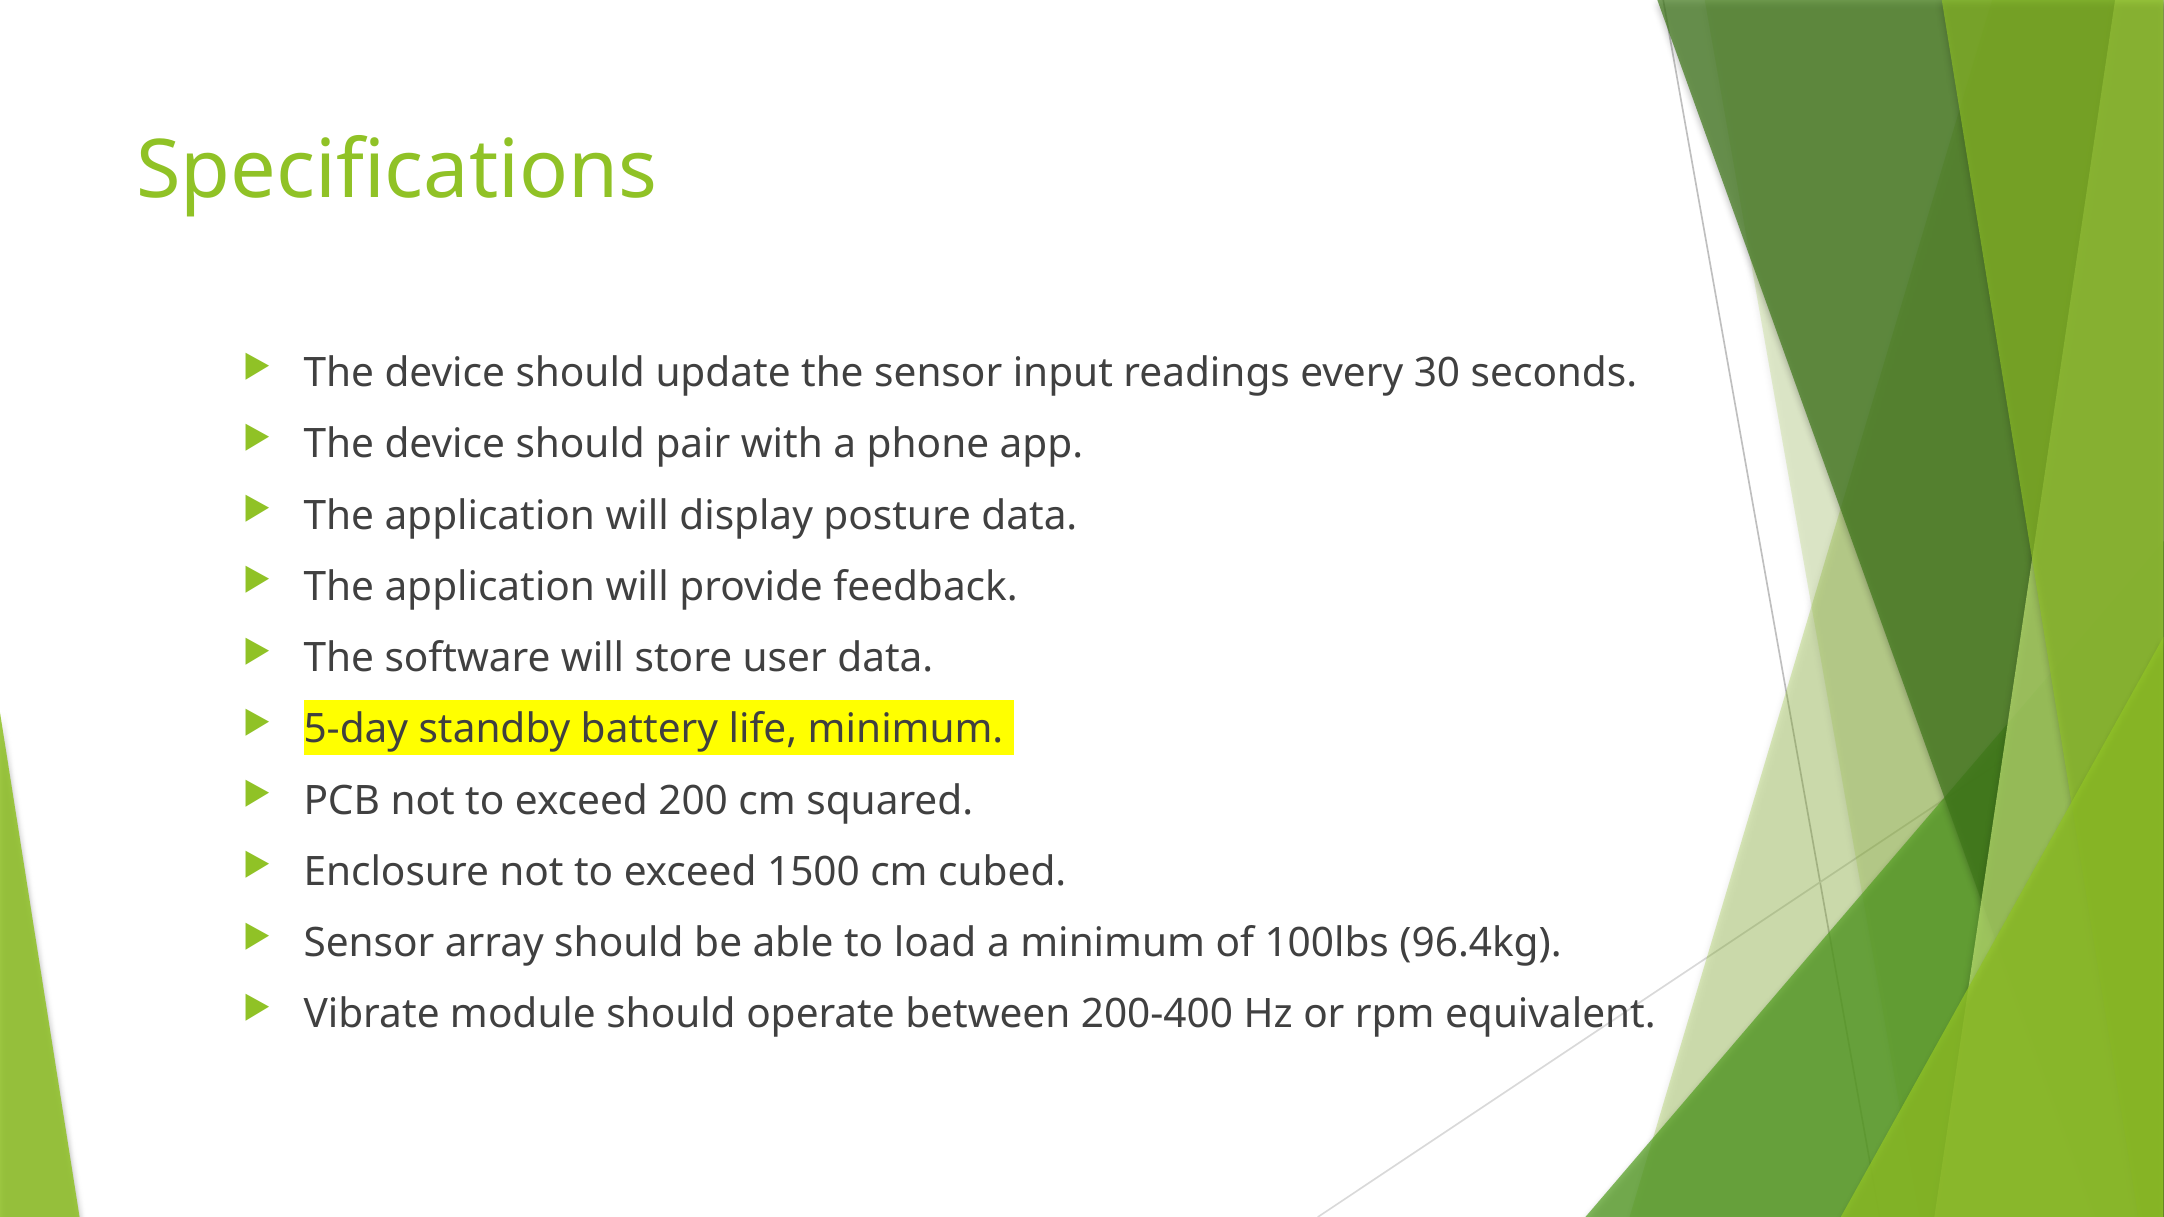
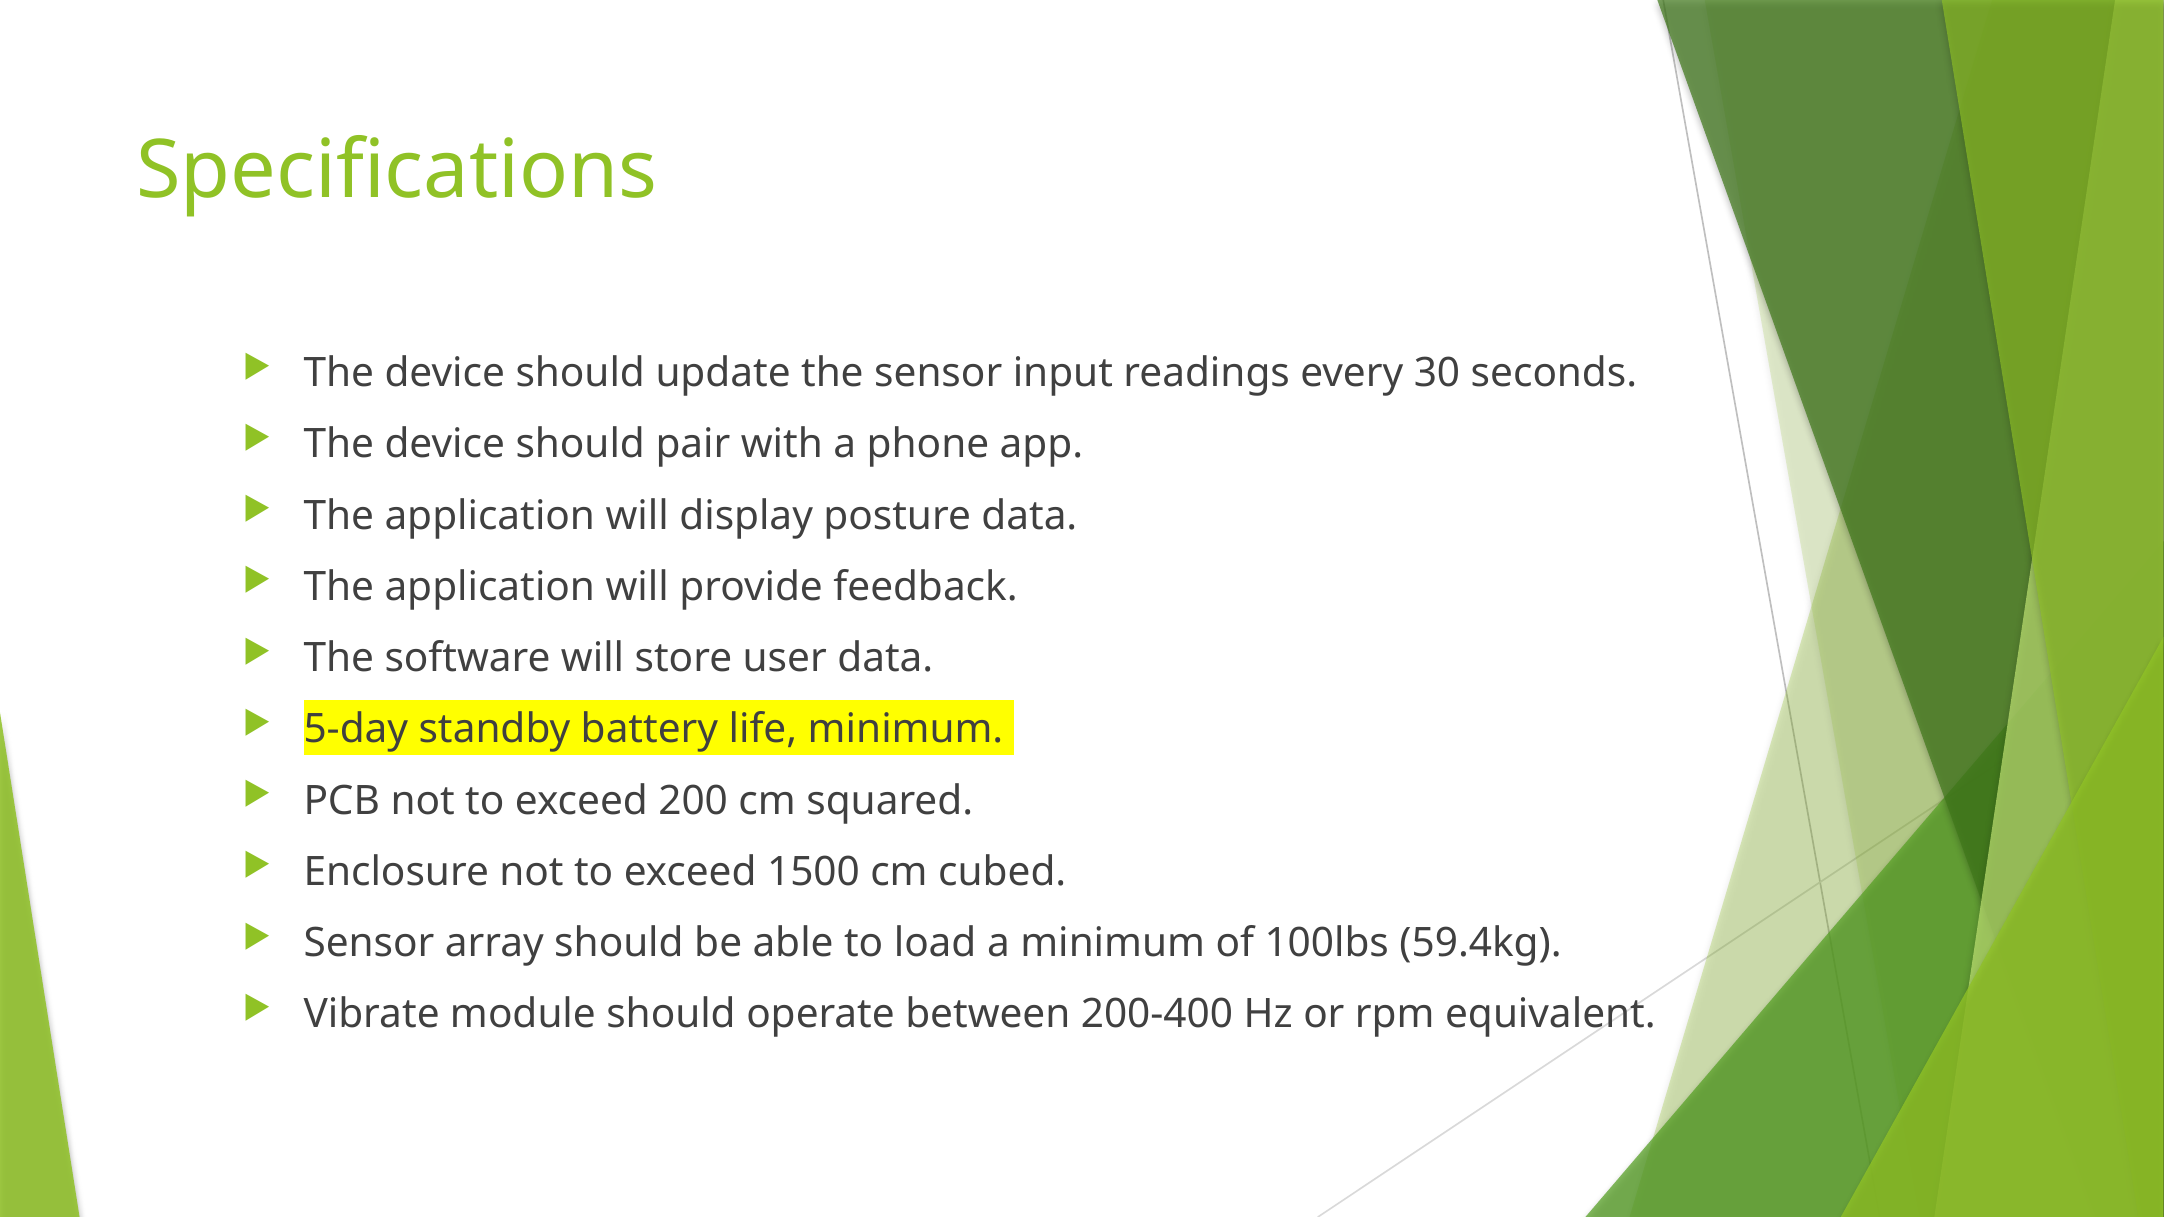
96.4kg: 96.4kg -> 59.4kg (1481, 943)
